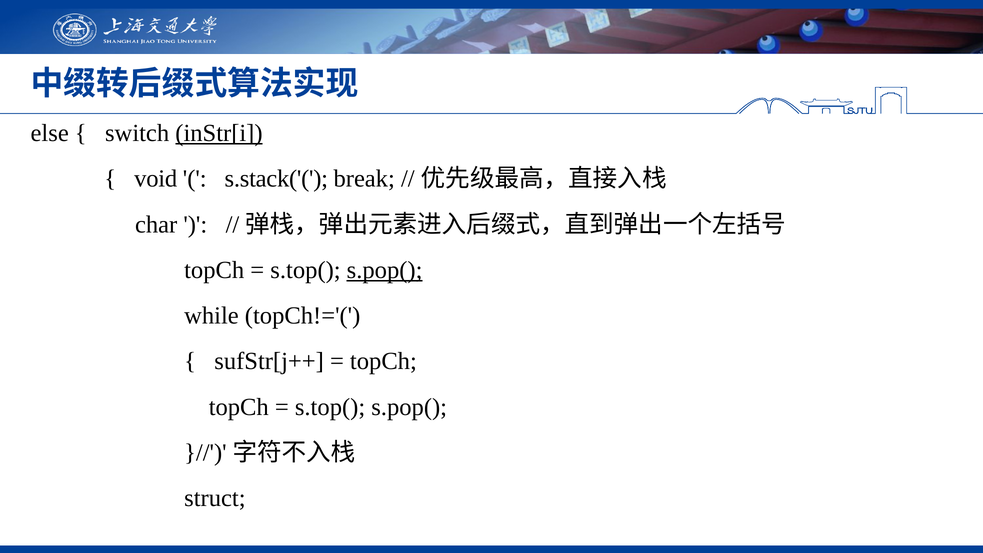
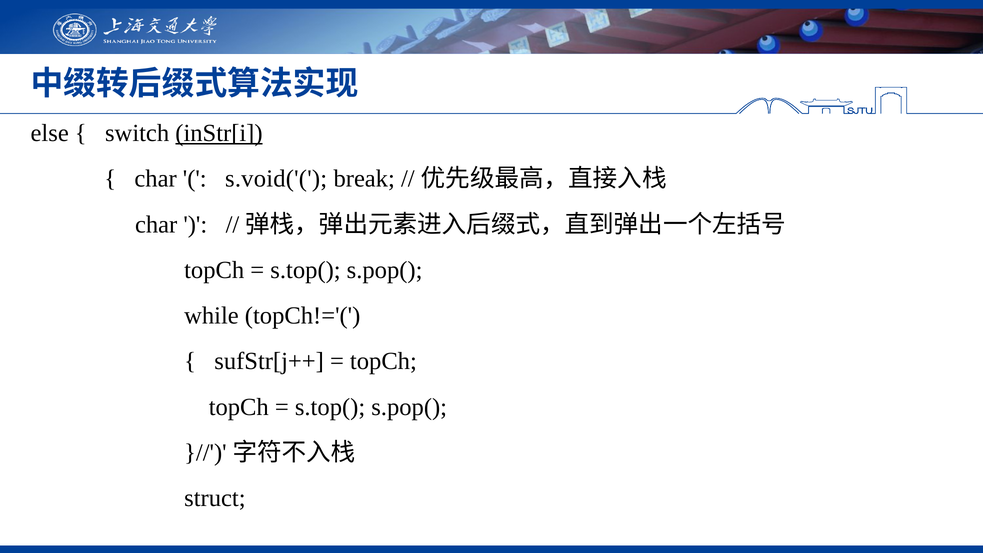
void: void -> char (156, 179)
s.stack('(: s.stack('( -> s.void('( (276, 179)
s.pop( underline: present -> none (385, 270)
